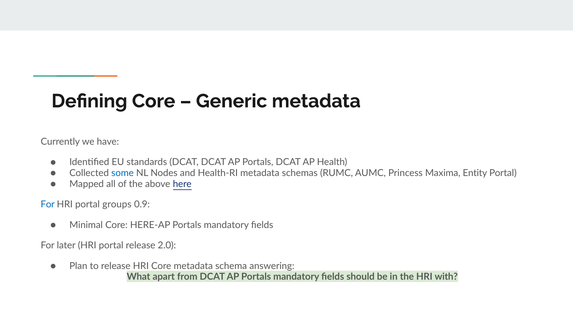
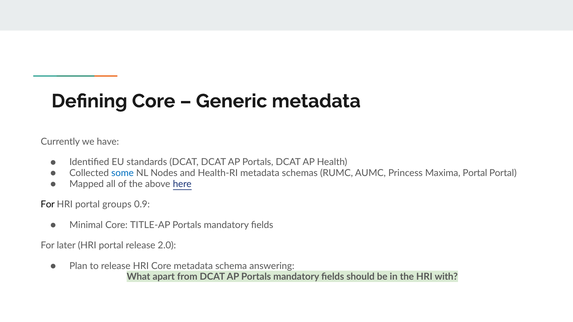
Maxima Entity: Entity -> Portal (475, 173)
For colour: blue -> black (48, 205)
HERE-AP: HERE-AP -> TITLE-AP (150, 225)
